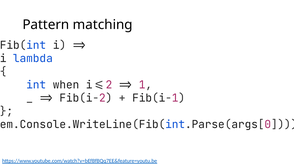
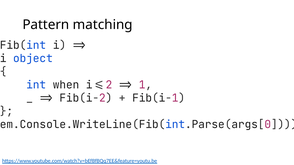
lambda: lambda -> object (33, 59)
